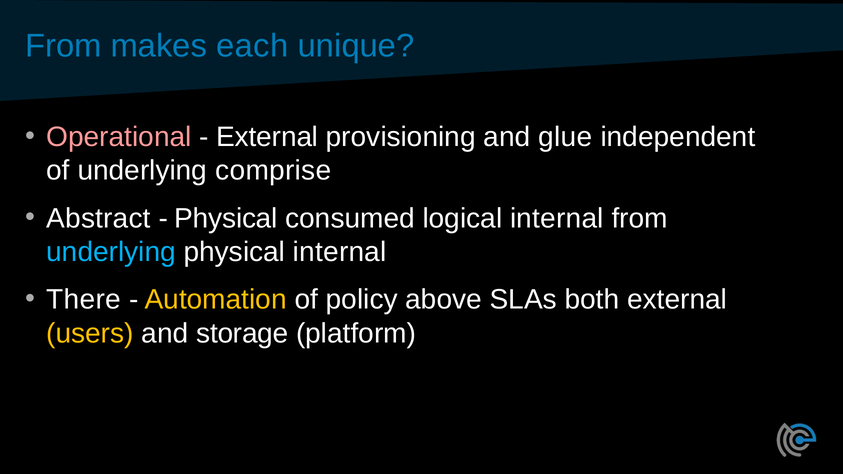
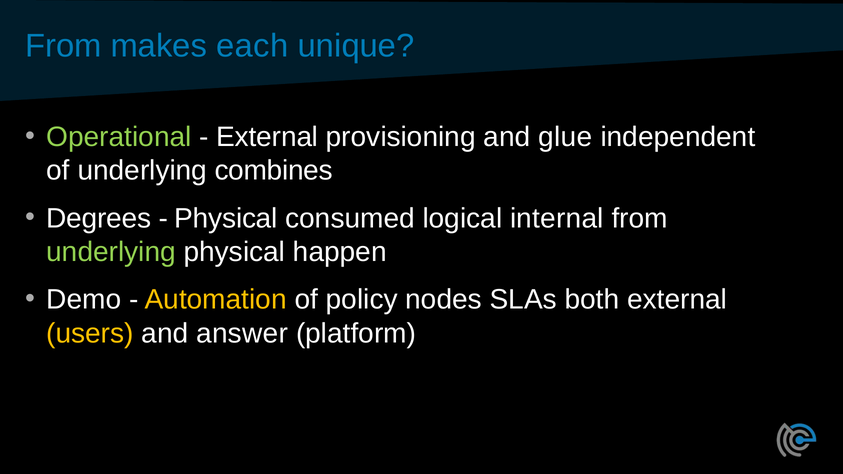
Operational colour: pink -> light green (119, 137)
comprise: comprise -> combines (274, 171)
Abstract: Abstract -> Degrees (99, 218)
underlying colour: light blue -> light green (111, 252)
physical internal: internal -> happen (340, 252)
There: There -> Demo (84, 300)
above: above -> nodes (444, 300)
storage: storage -> answer (242, 334)
